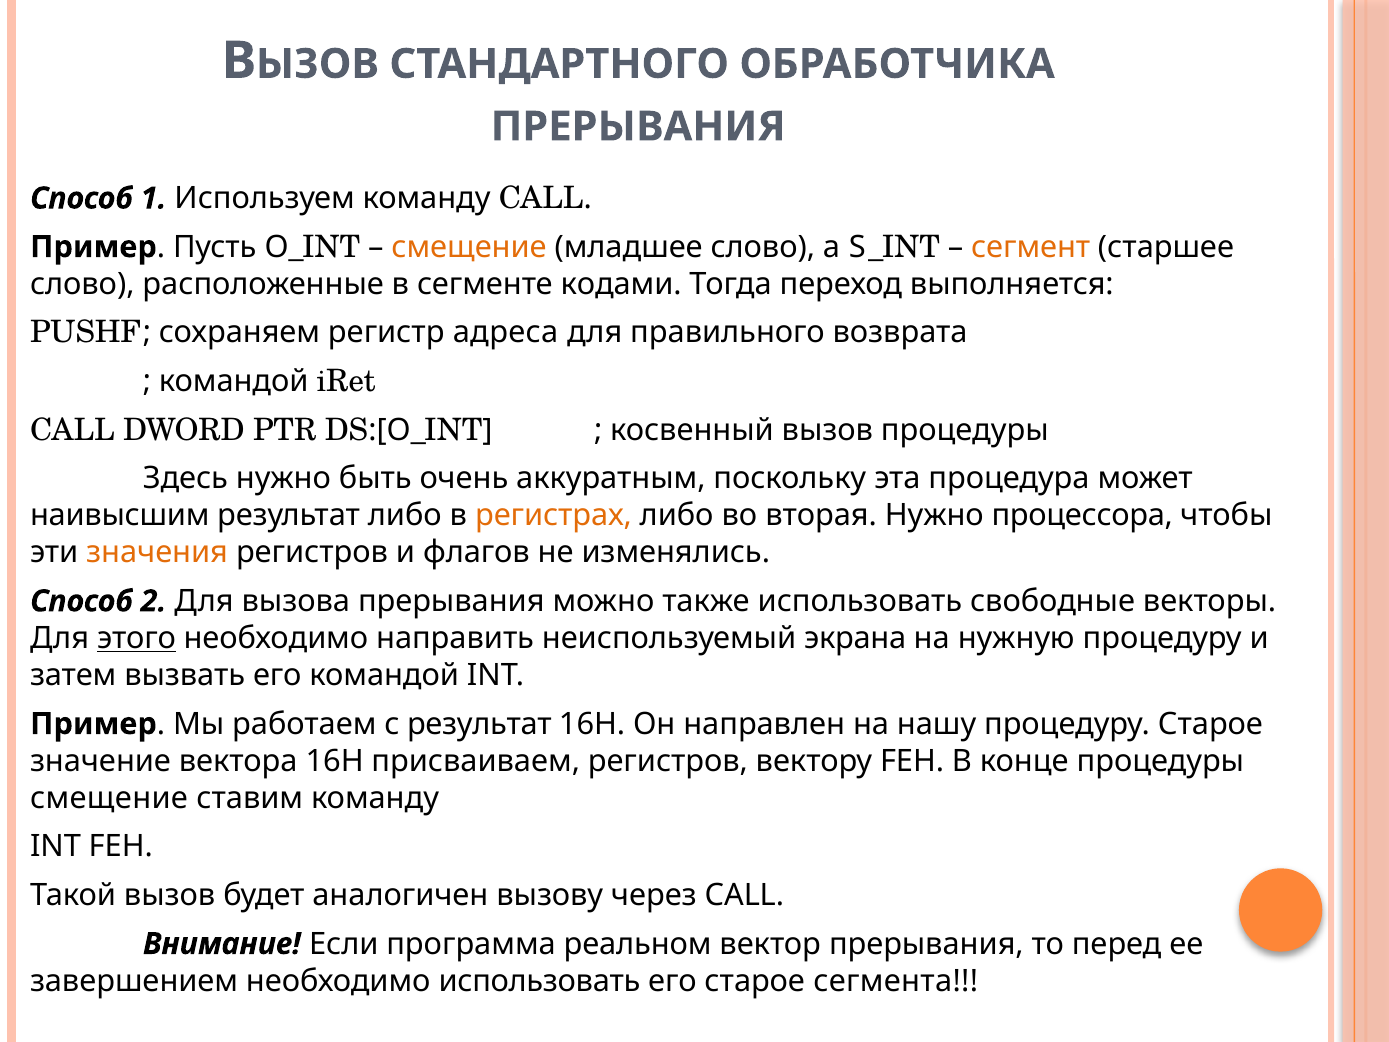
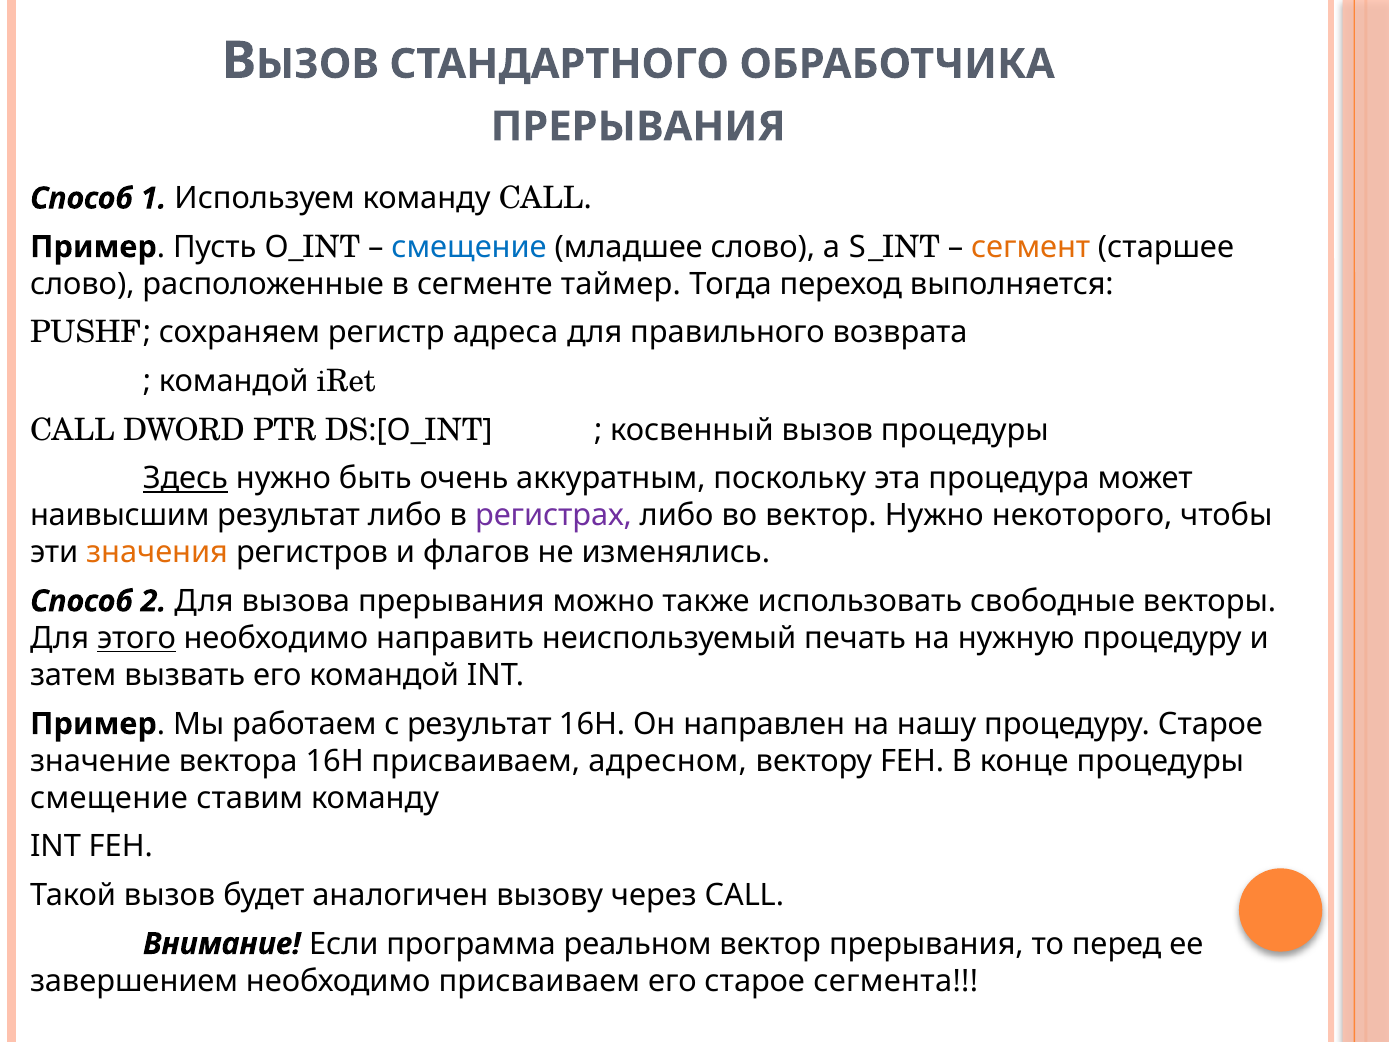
смещение colour: orange -> blue (469, 247)
кодами: кодами -> таймер (621, 284)
Здесь underline: none -> present (185, 478)
регистрах colour: orange -> purple (554, 515)
во вторая: вторая -> вектор (821, 515)
процессора: процессора -> некоторого (1082, 515)
экрана: экрана -> печать (855, 638)
присваиваем регистров: регистров -> адресном (668, 761)
необходимо использовать: использовать -> присваиваем (539, 981)
